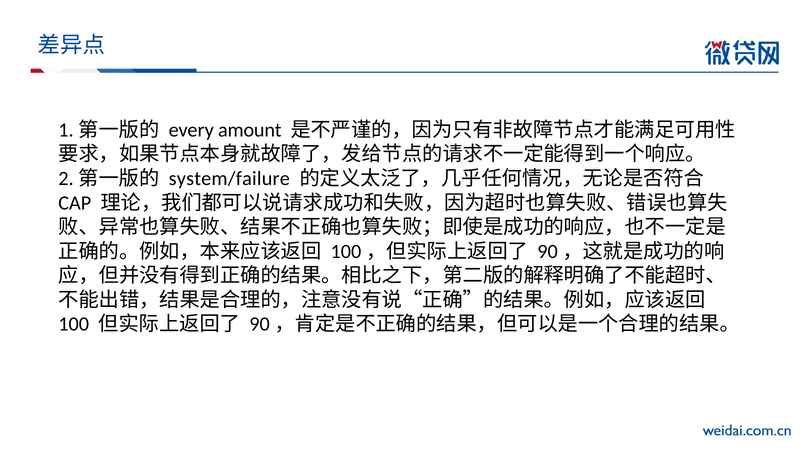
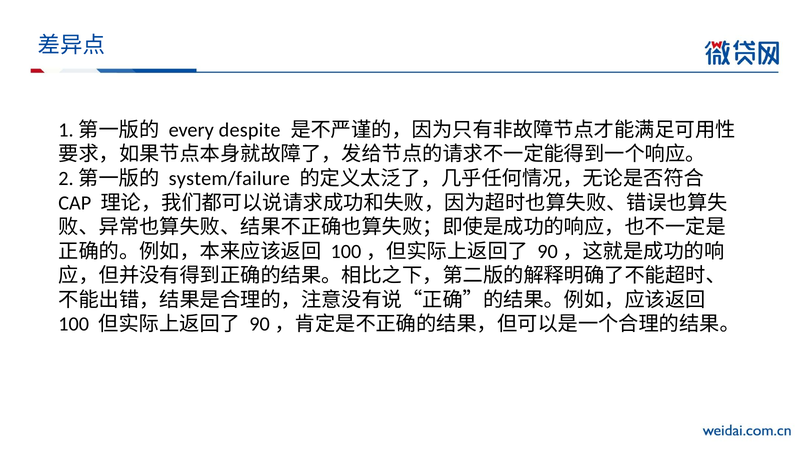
amount: amount -> despite (250, 130)
